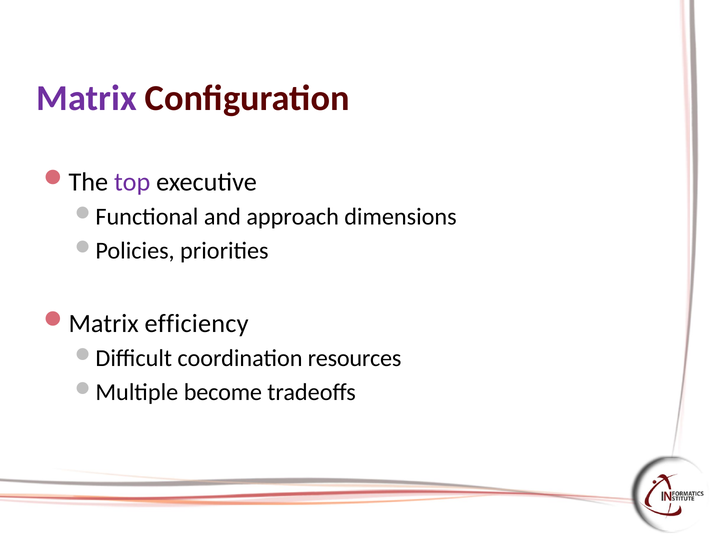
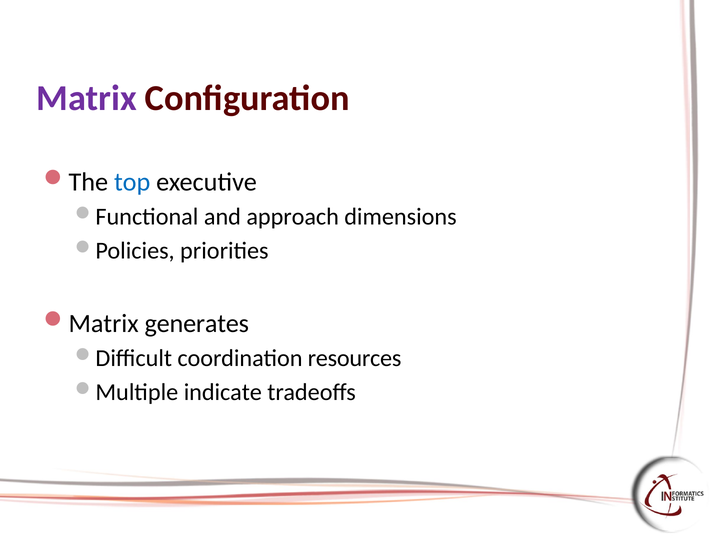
top colour: purple -> blue (132, 182)
efficiency: efficiency -> generates (197, 323)
become: become -> indicate (223, 392)
